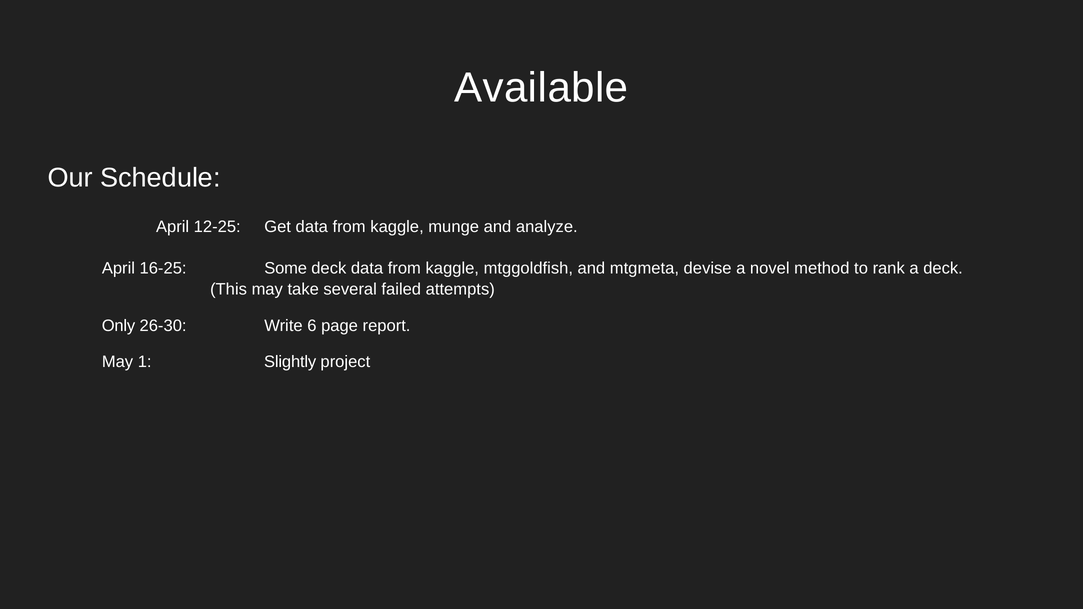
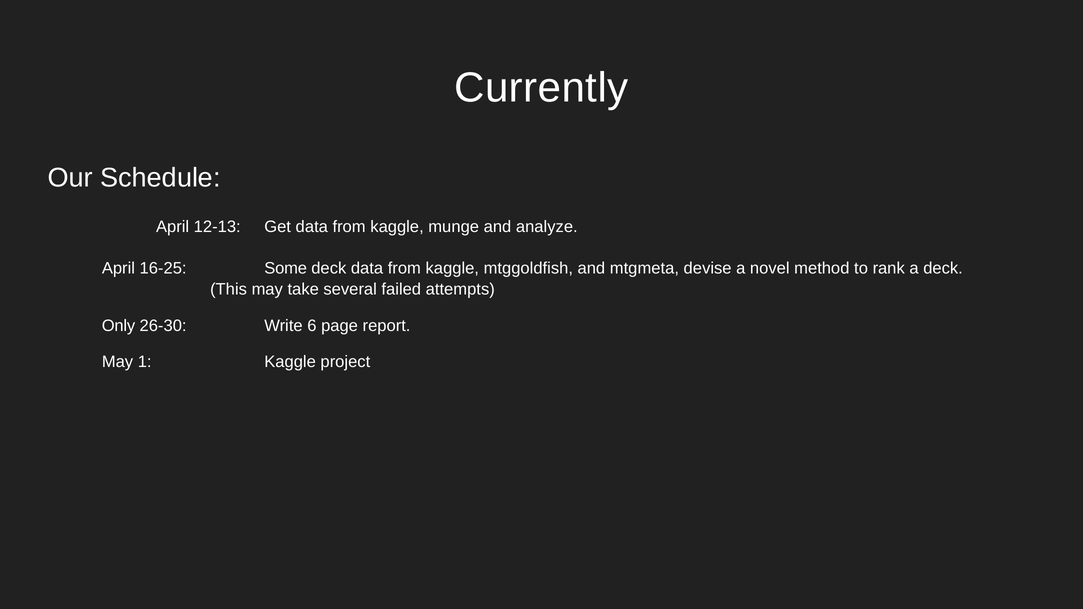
Available: Available -> Currently (541, 88)
12-25: 12-25 -> 12-13 (217, 227)
1 Slightly: Slightly -> Kaggle (290, 362)
